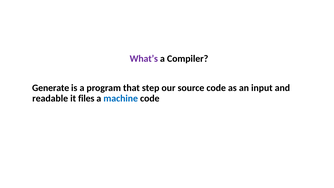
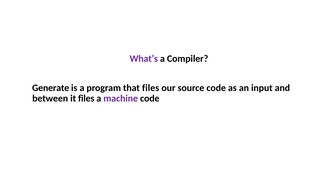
that step: step -> files (151, 88)
readable: readable -> between (50, 98)
machine colour: blue -> purple (121, 98)
